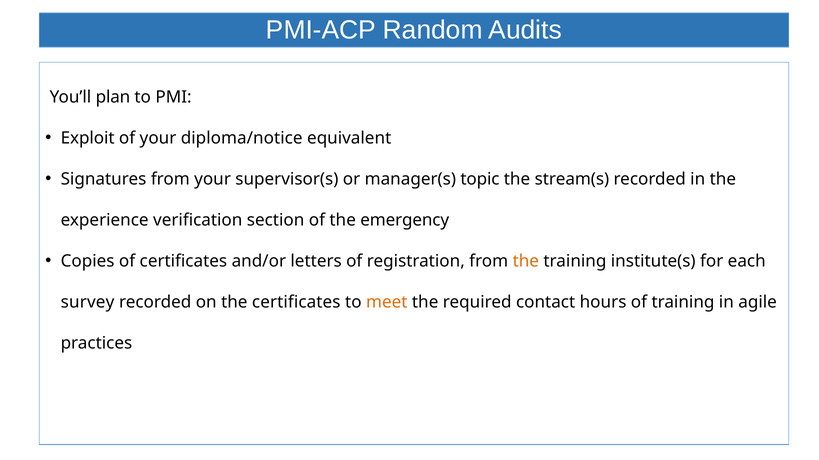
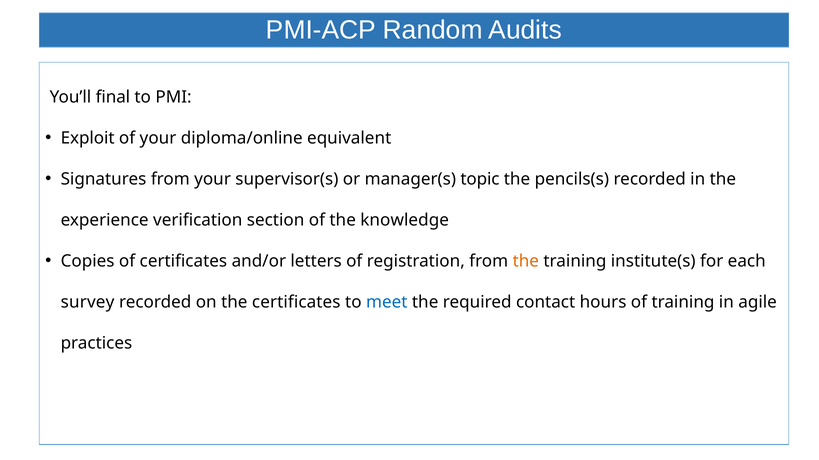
plan: plan -> final (113, 97)
diploma/notice: diploma/notice -> diploma/online (242, 138)
stream(s: stream(s -> pencils(s (572, 179)
emergency: emergency -> knowledge (405, 220)
meet colour: orange -> blue (387, 302)
